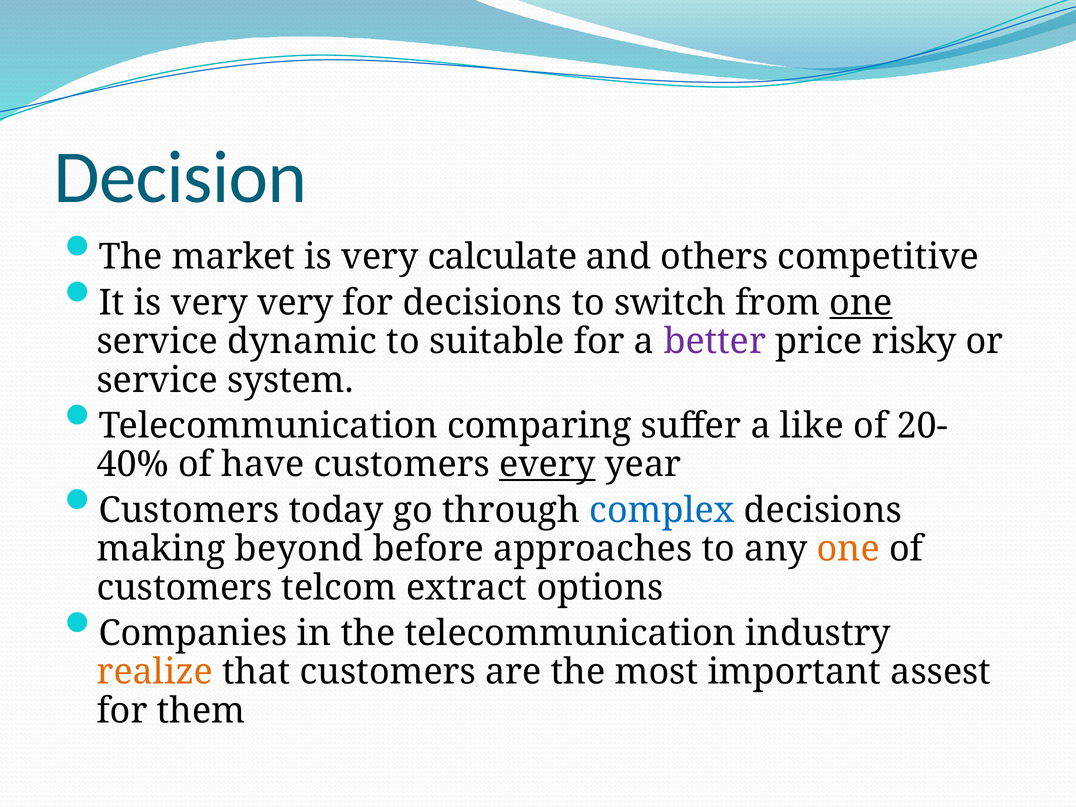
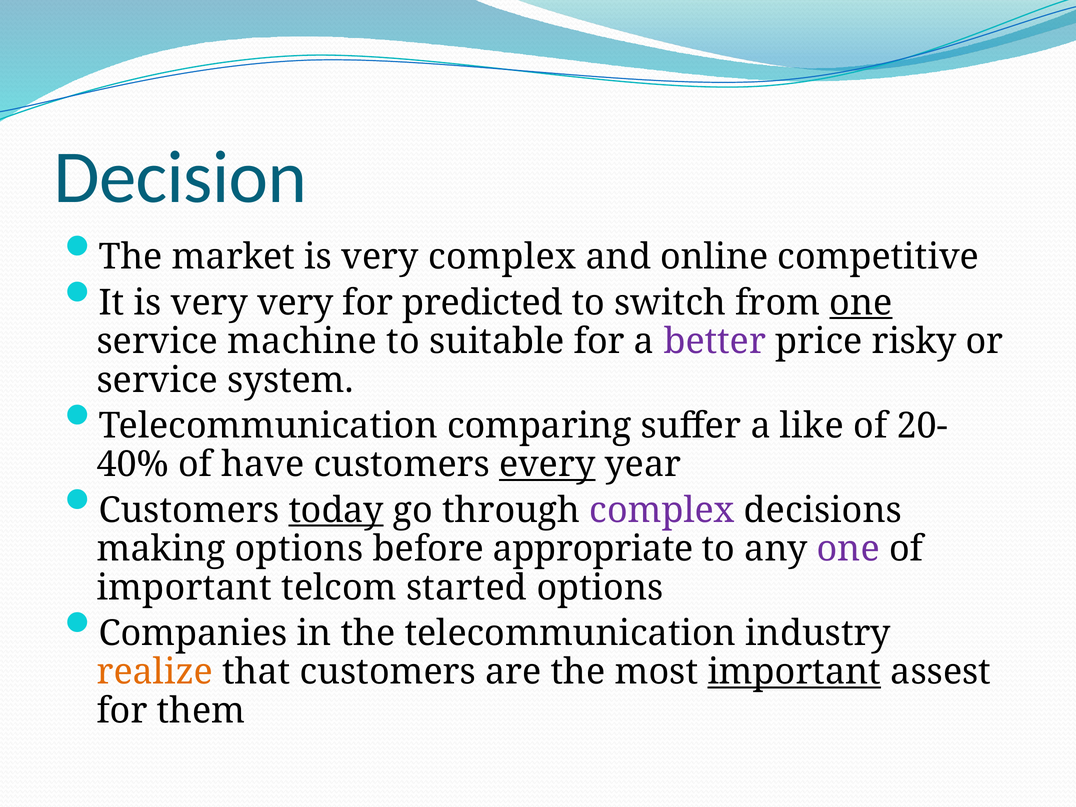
very calculate: calculate -> complex (502, 257)
others: others -> online (714, 257)
for decisions: decisions -> predicted (483, 303)
dynamic: dynamic -> machine (302, 341)
today underline: none -> present (336, 510)
complex colour: blue -> purple (662, 510)
making beyond: beyond -> options (299, 549)
approaches: approaches -> appropriate (593, 549)
one colour: orange -> purple (848, 549)
customers: customers -> important (184, 588)
extract: extract -> started (467, 588)
important underline: none -> present (794, 672)
